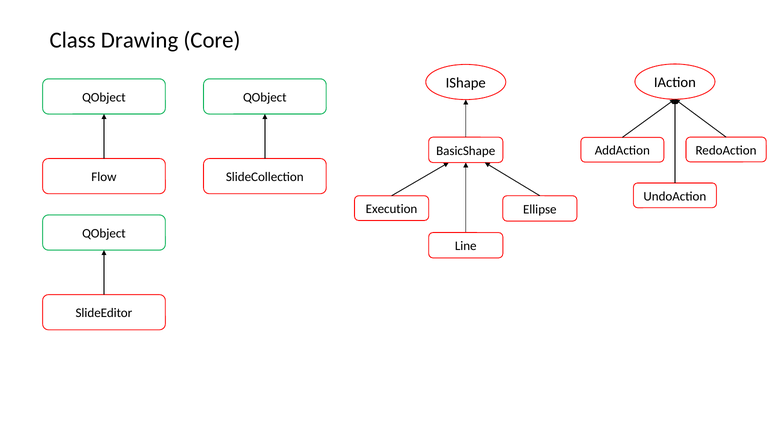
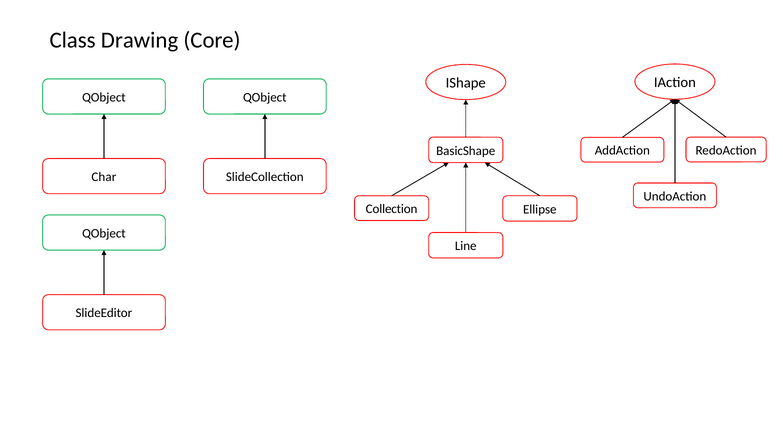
Flow: Flow -> Char (104, 177)
Execution: Execution -> Collection (392, 209)
